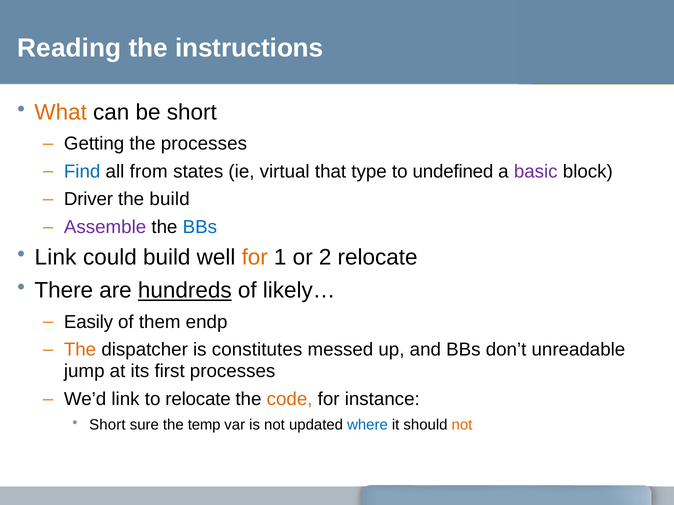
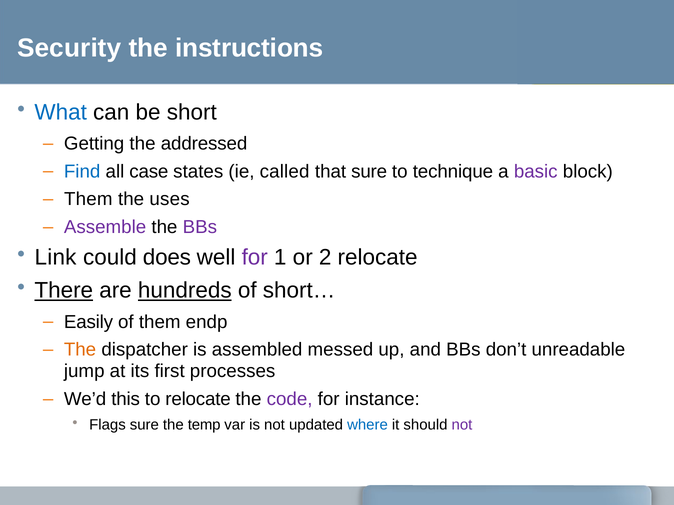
Reading: Reading -> Security (69, 48)
What colour: orange -> blue (61, 112)
the processes: processes -> addressed (204, 144)
from: from -> case (149, 171)
virtual: virtual -> called (285, 171)
that type: type -> sure (369, 171)
undefined: undefined -> technique (453, 171)
Driver: Driver -> Them (88, 199)
the build: build -> uses (170, 199)
BBs colour: blue -> purple (200, 227)
could build: build -> does (167, 257)
for colour: orange -> purple (255, 257)
There underline: none -> present (64, 291)
likely…: likely… -> short… (299, 291)
constitutes: constitutes -> assembled (257, 350)
We’d link: link -> this (126, 399)
code colour: orange -> purple (290, 399)
Short: Short -> Flags (107, 425)
not colour: orange -> purple (462, 425)
